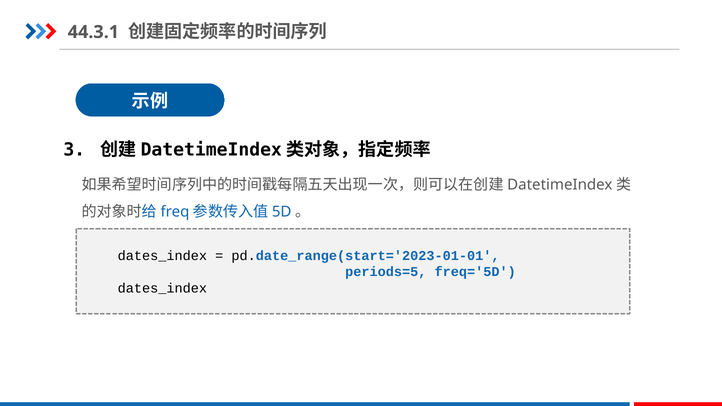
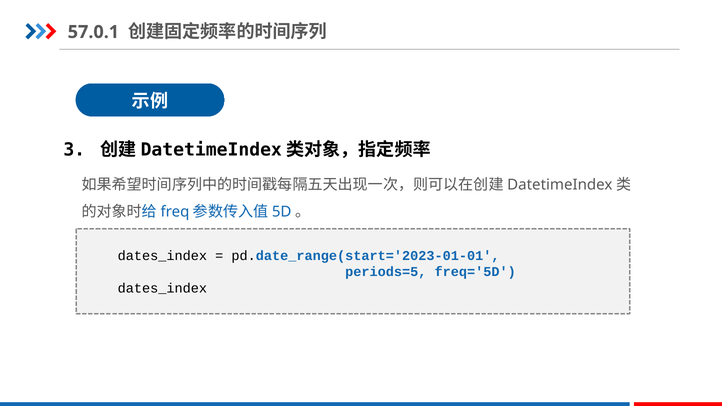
44.3.1: 44.3.1 -> 57.0.1 (93, 32)
